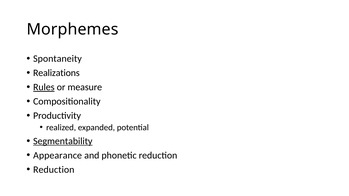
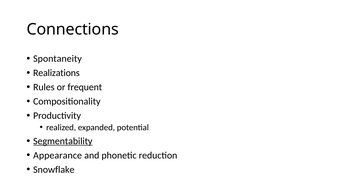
Morphemes: Morphemes -> Connections (73, 29)
Rules underline: present -> none (44, 87)
measure: measure -> frequent (85, 87)
Reduction: Reduction -> Snowflake (54, 170)
